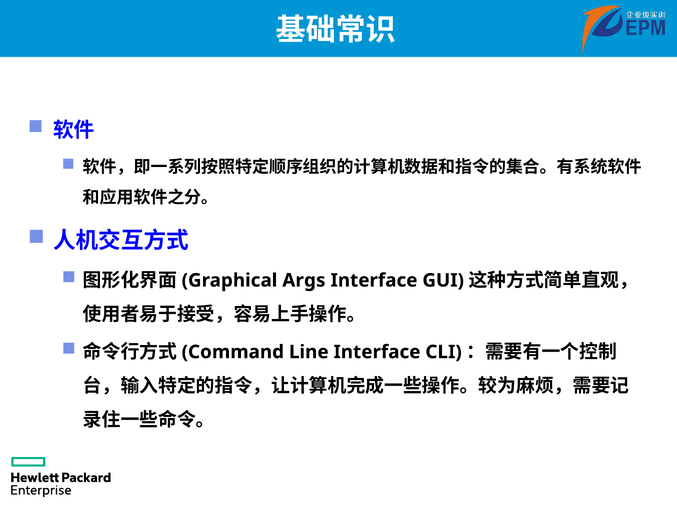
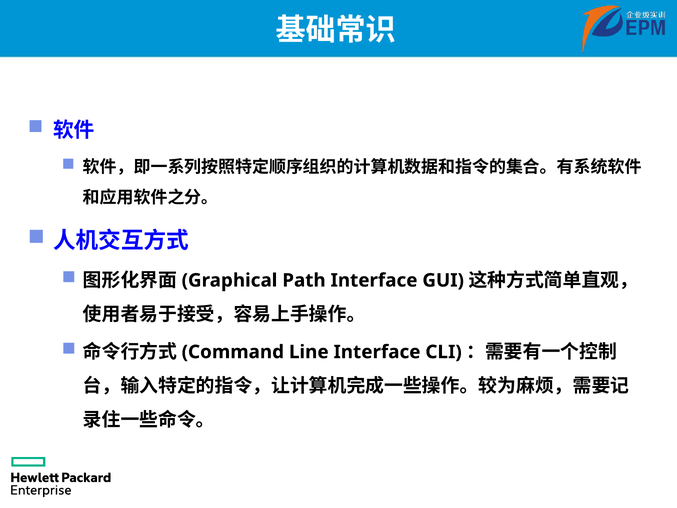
Args: Args -> Path (304, 280)
